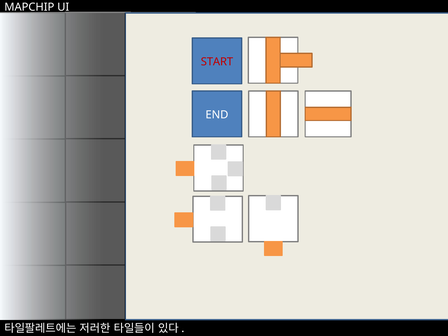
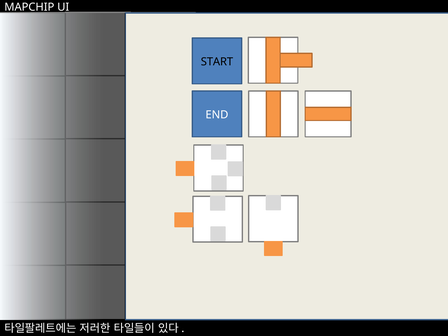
START colour: red -> black (217, 62)
